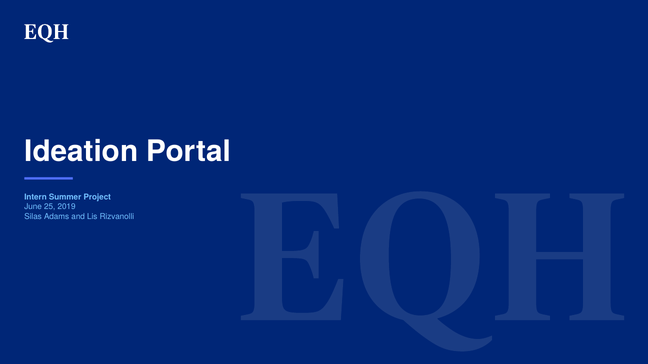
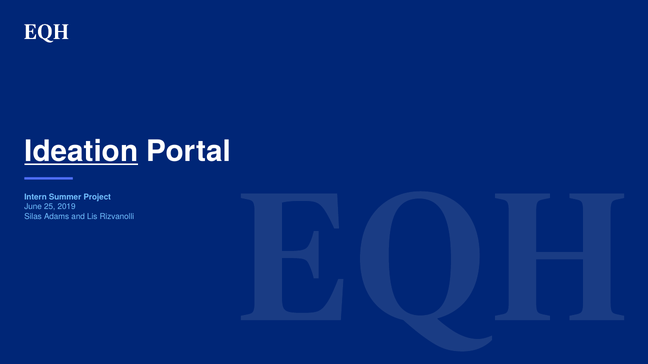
Ideation underline: none -> present (81, 152)
